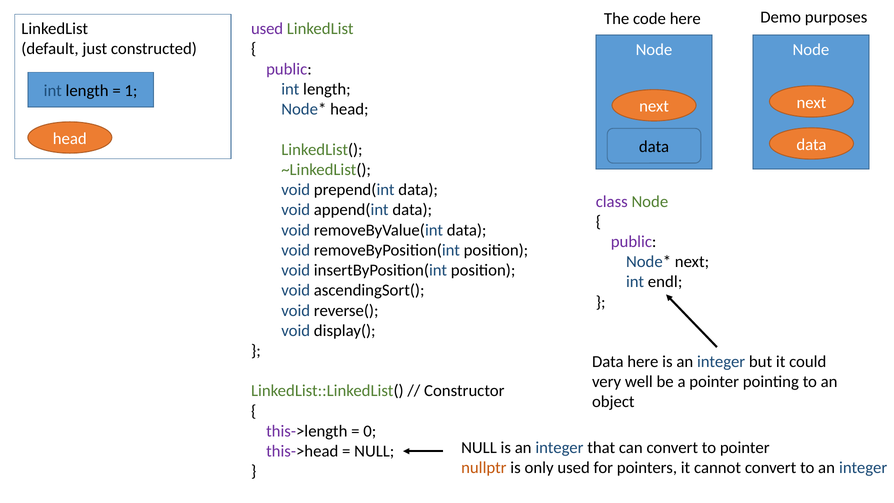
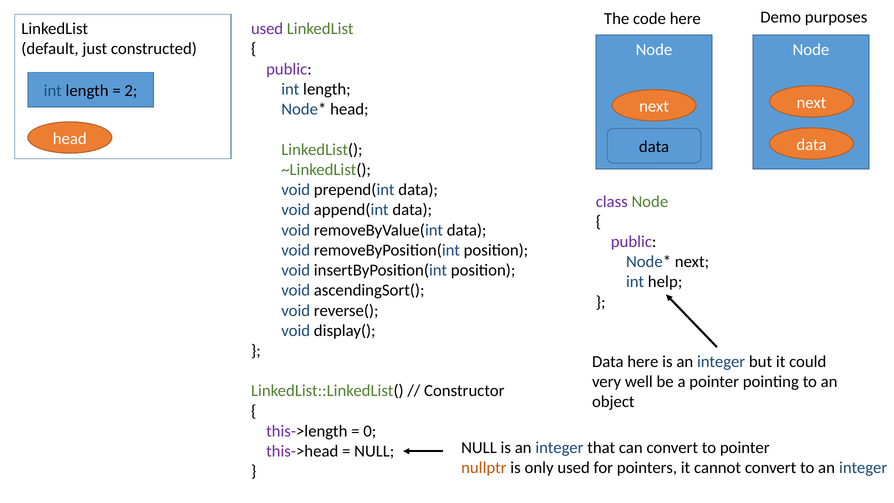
1: 1 -> 2 (131, 91)
endl: endl -> help (665, 282)
